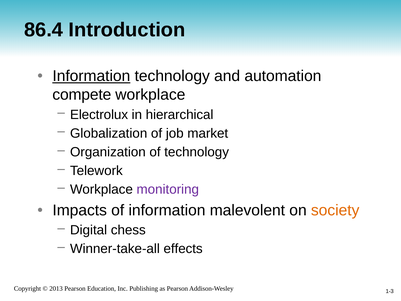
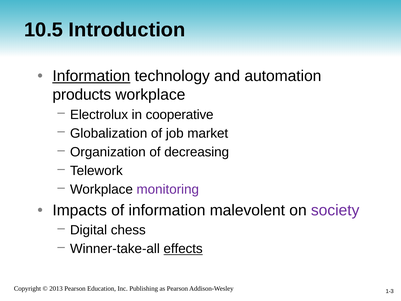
86.4: 86.4 -> 10.5 (44, 30)
compete: compete -> products (82, 95)
hierarchical: hierarchical -> cooperative (180, 115)
of technology: technology -> decreasing (197, 152)
society colour: orange -> purple (335, 210)
effects underline: none -> present (183, 249)
